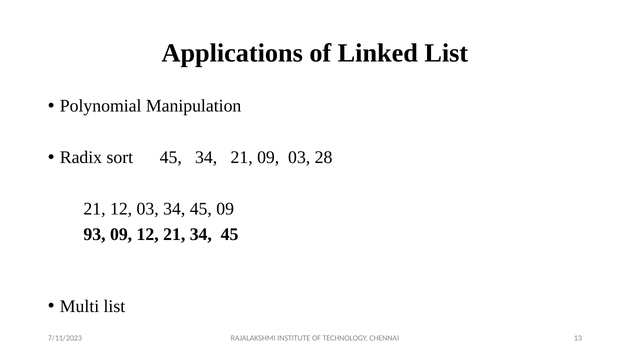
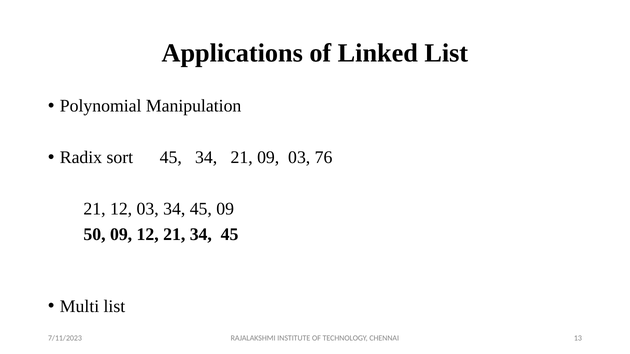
28: 28 -> 76 (324, 158)
93: 93 -> 50 (95, 235)
